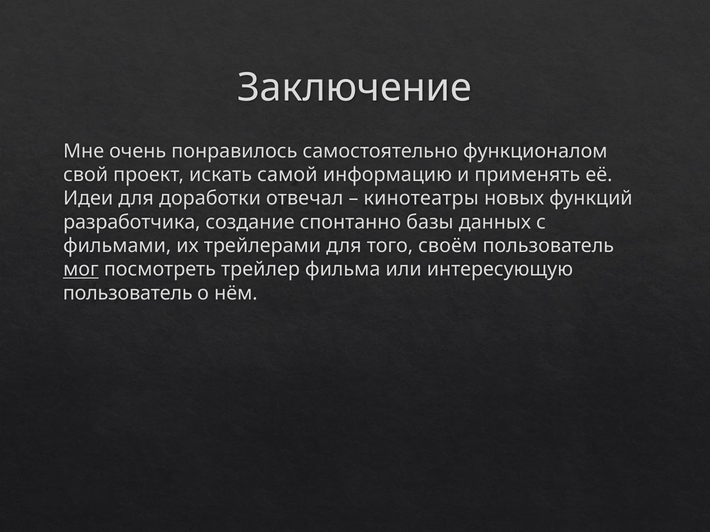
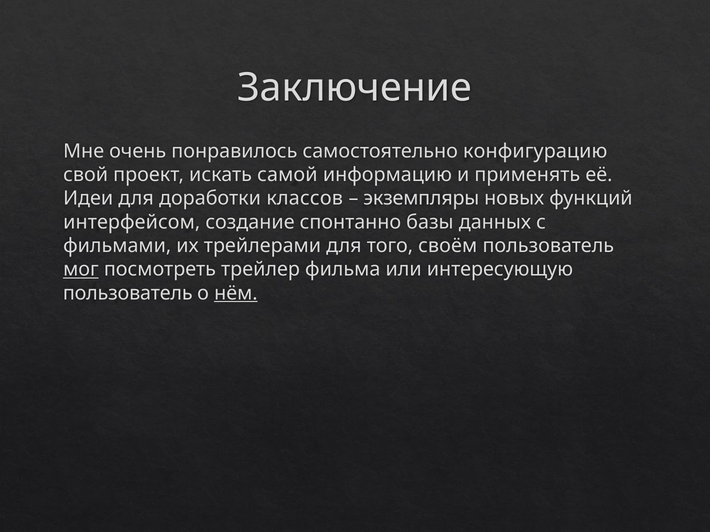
функционалом: функционалом -> конфигурацию (535, 151)
отвечал: отвечал -> классов (305, 199)
кинотеатры: кинотеатры -> экземпляры (421, 199)
разработчика: разработчика -> интерфейсом (132, 222)
нём underline: none -> present (236, 293)
